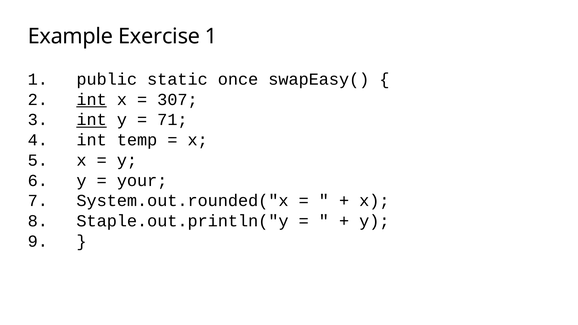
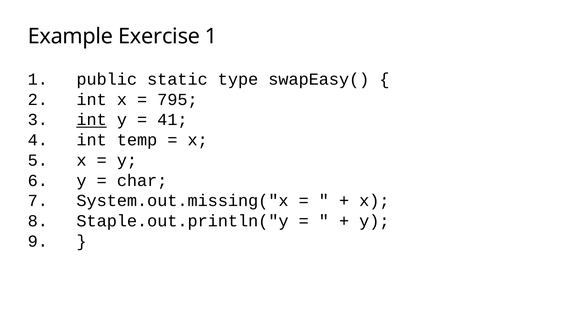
once: once -> type (238, 79)
int underline: present -> none (92, 100)
307: 307 -> 795 (177, 100)
71: 71 -> 41 (172, 120)
your: your -> char (142, 181)
System.out.rounded("x: System.out.rounded("x -> System.out.missing("x (183, 201)
